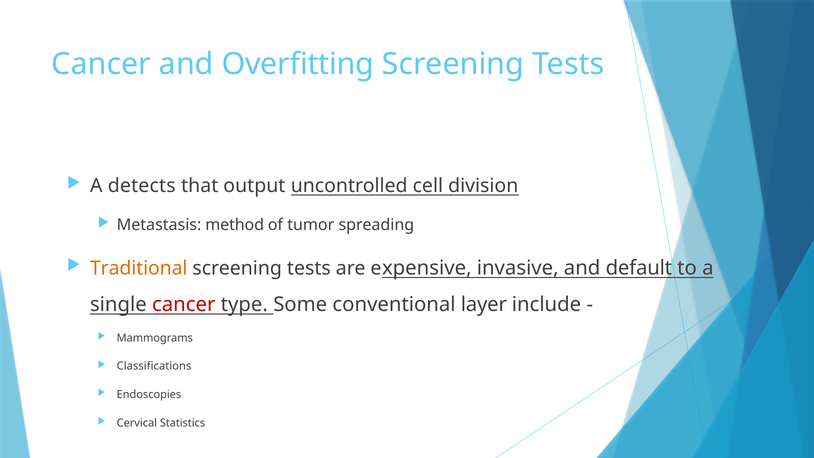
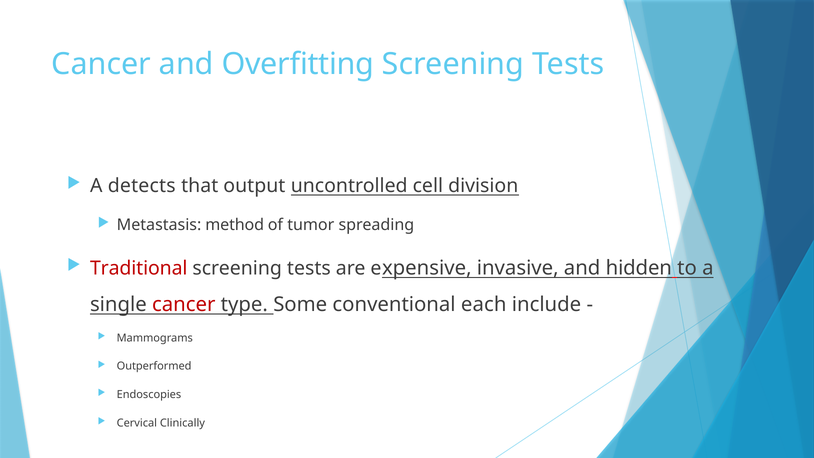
Traditional colour: orange -> red (139, 268)
default: default -> hidden (639, 268)
layer: layer -> each (484, 305)
Classifications: Classifications -> Outperformed (154, 366)
Statistics: Statistics -> Clinically (182, 423)
